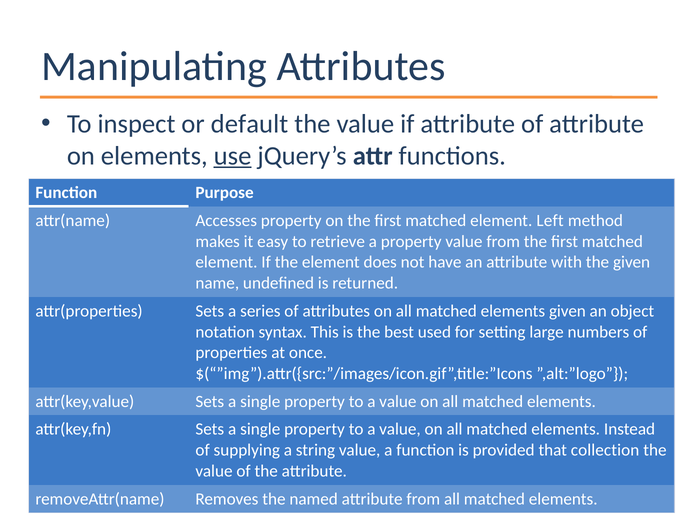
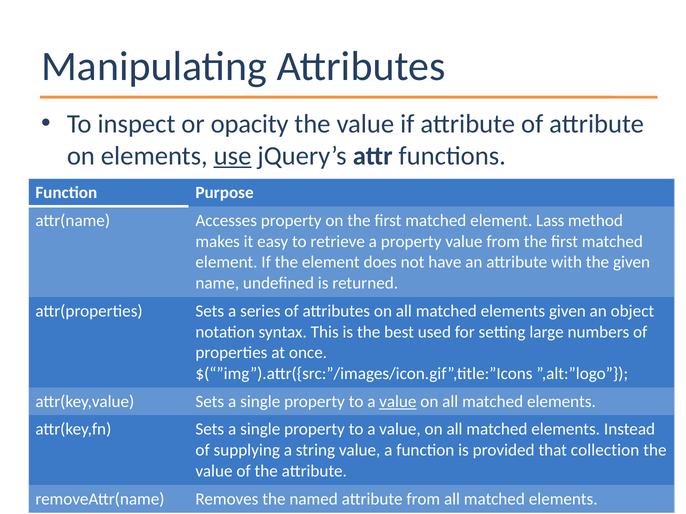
default: default -> opacity (250, 124)
Left: Left -> Lass (550, 221)
value underline: none -> present (398, 402)
